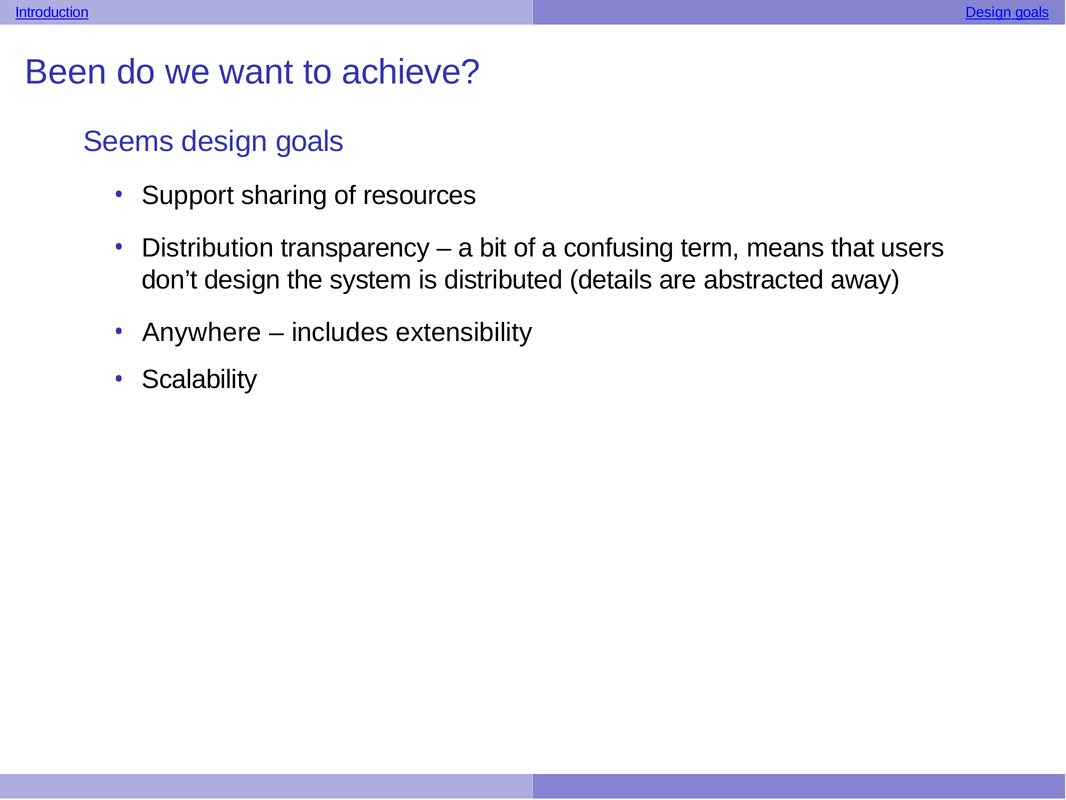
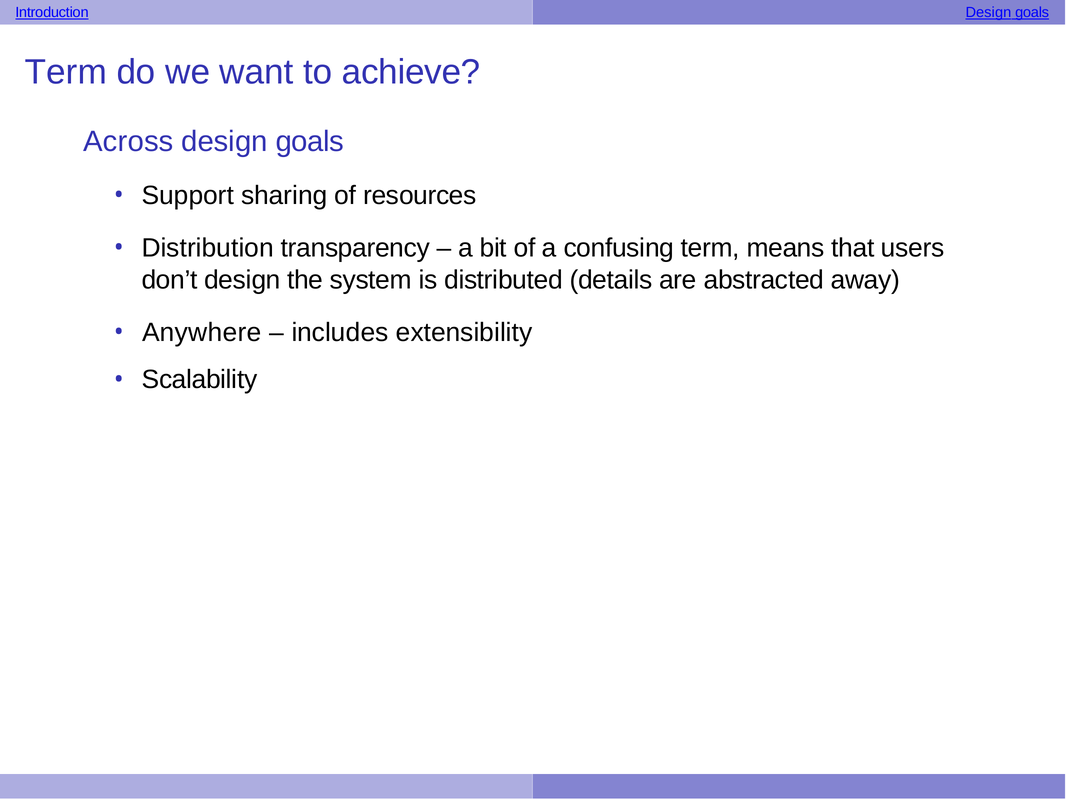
Been: Been -> Term (66, 72)
Seems: Seems -> Across (128, 141)
